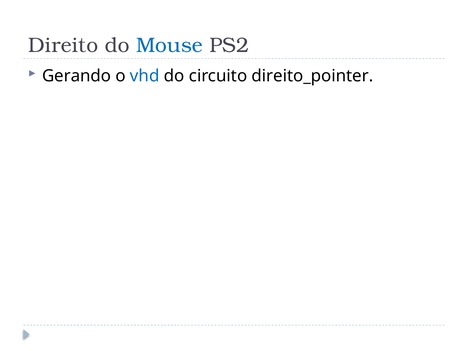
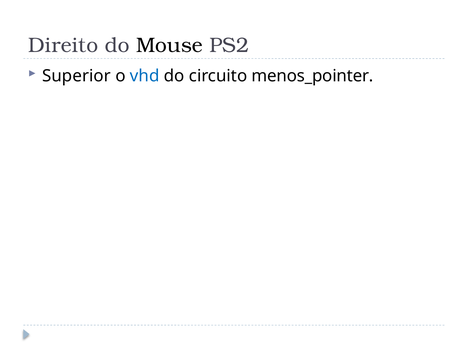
Mouse colour: blue -> black (169, 45)
Gerando: Gerando -> Superior (76, 76)
direito_pointer: direito_pointer -> menos_pointer (312, 76)
